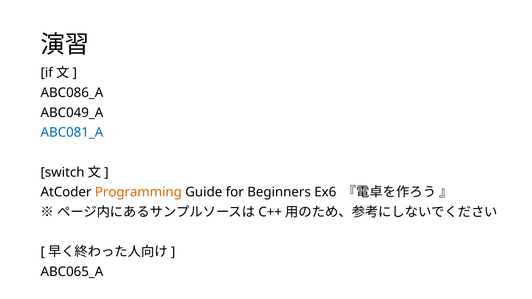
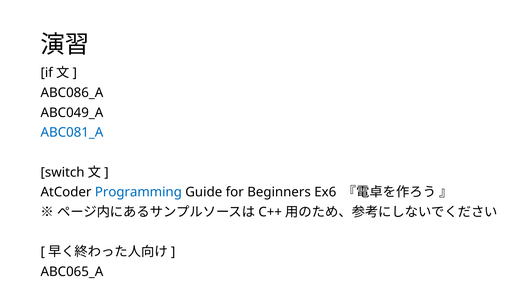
Programming colour: orange -> blue (138, 192)
